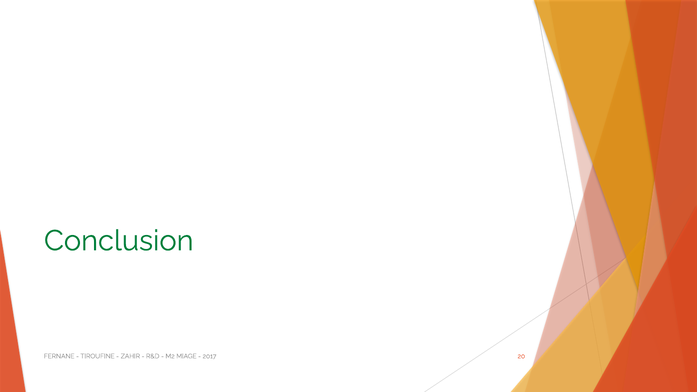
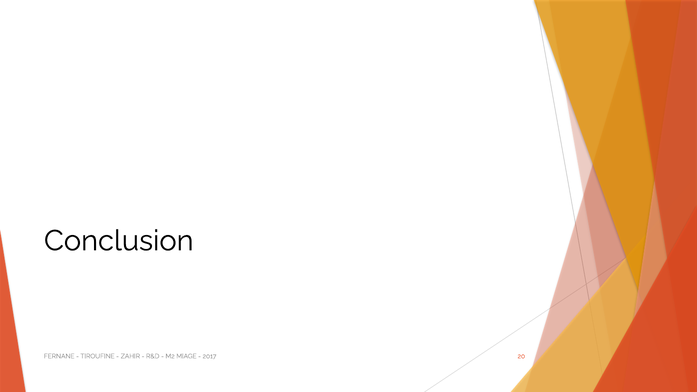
Conclusion colour: green -> black (119, 241)
